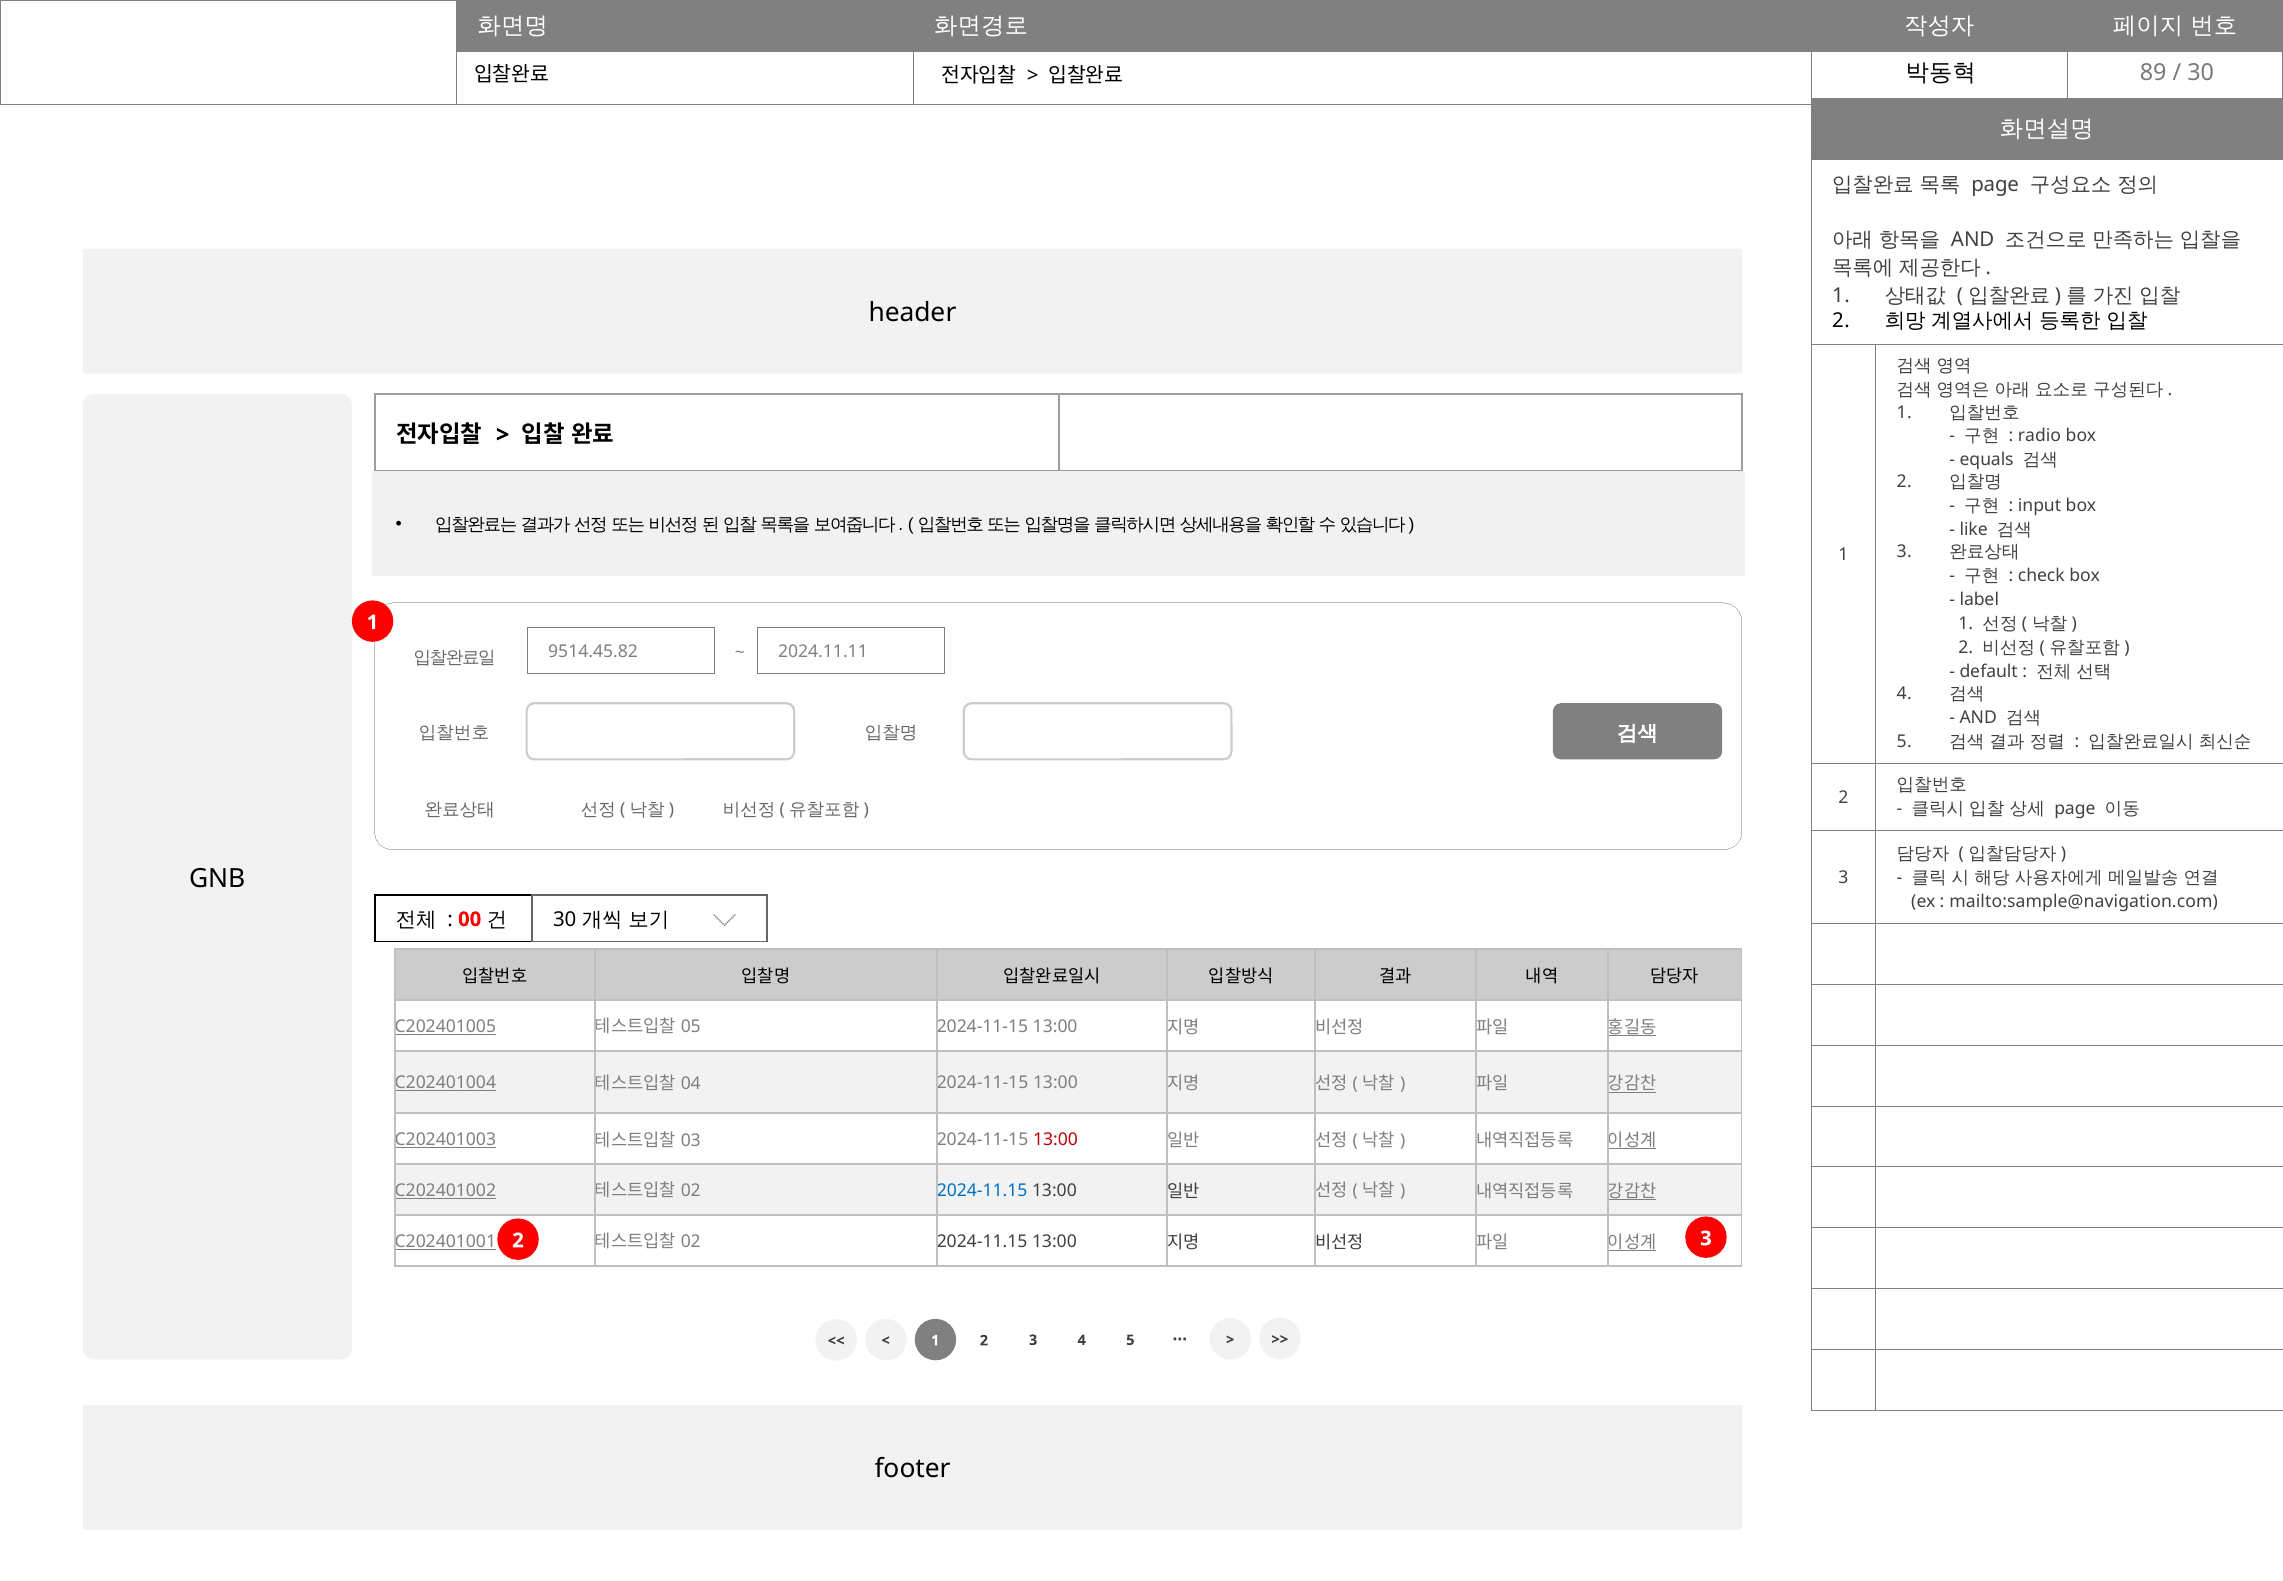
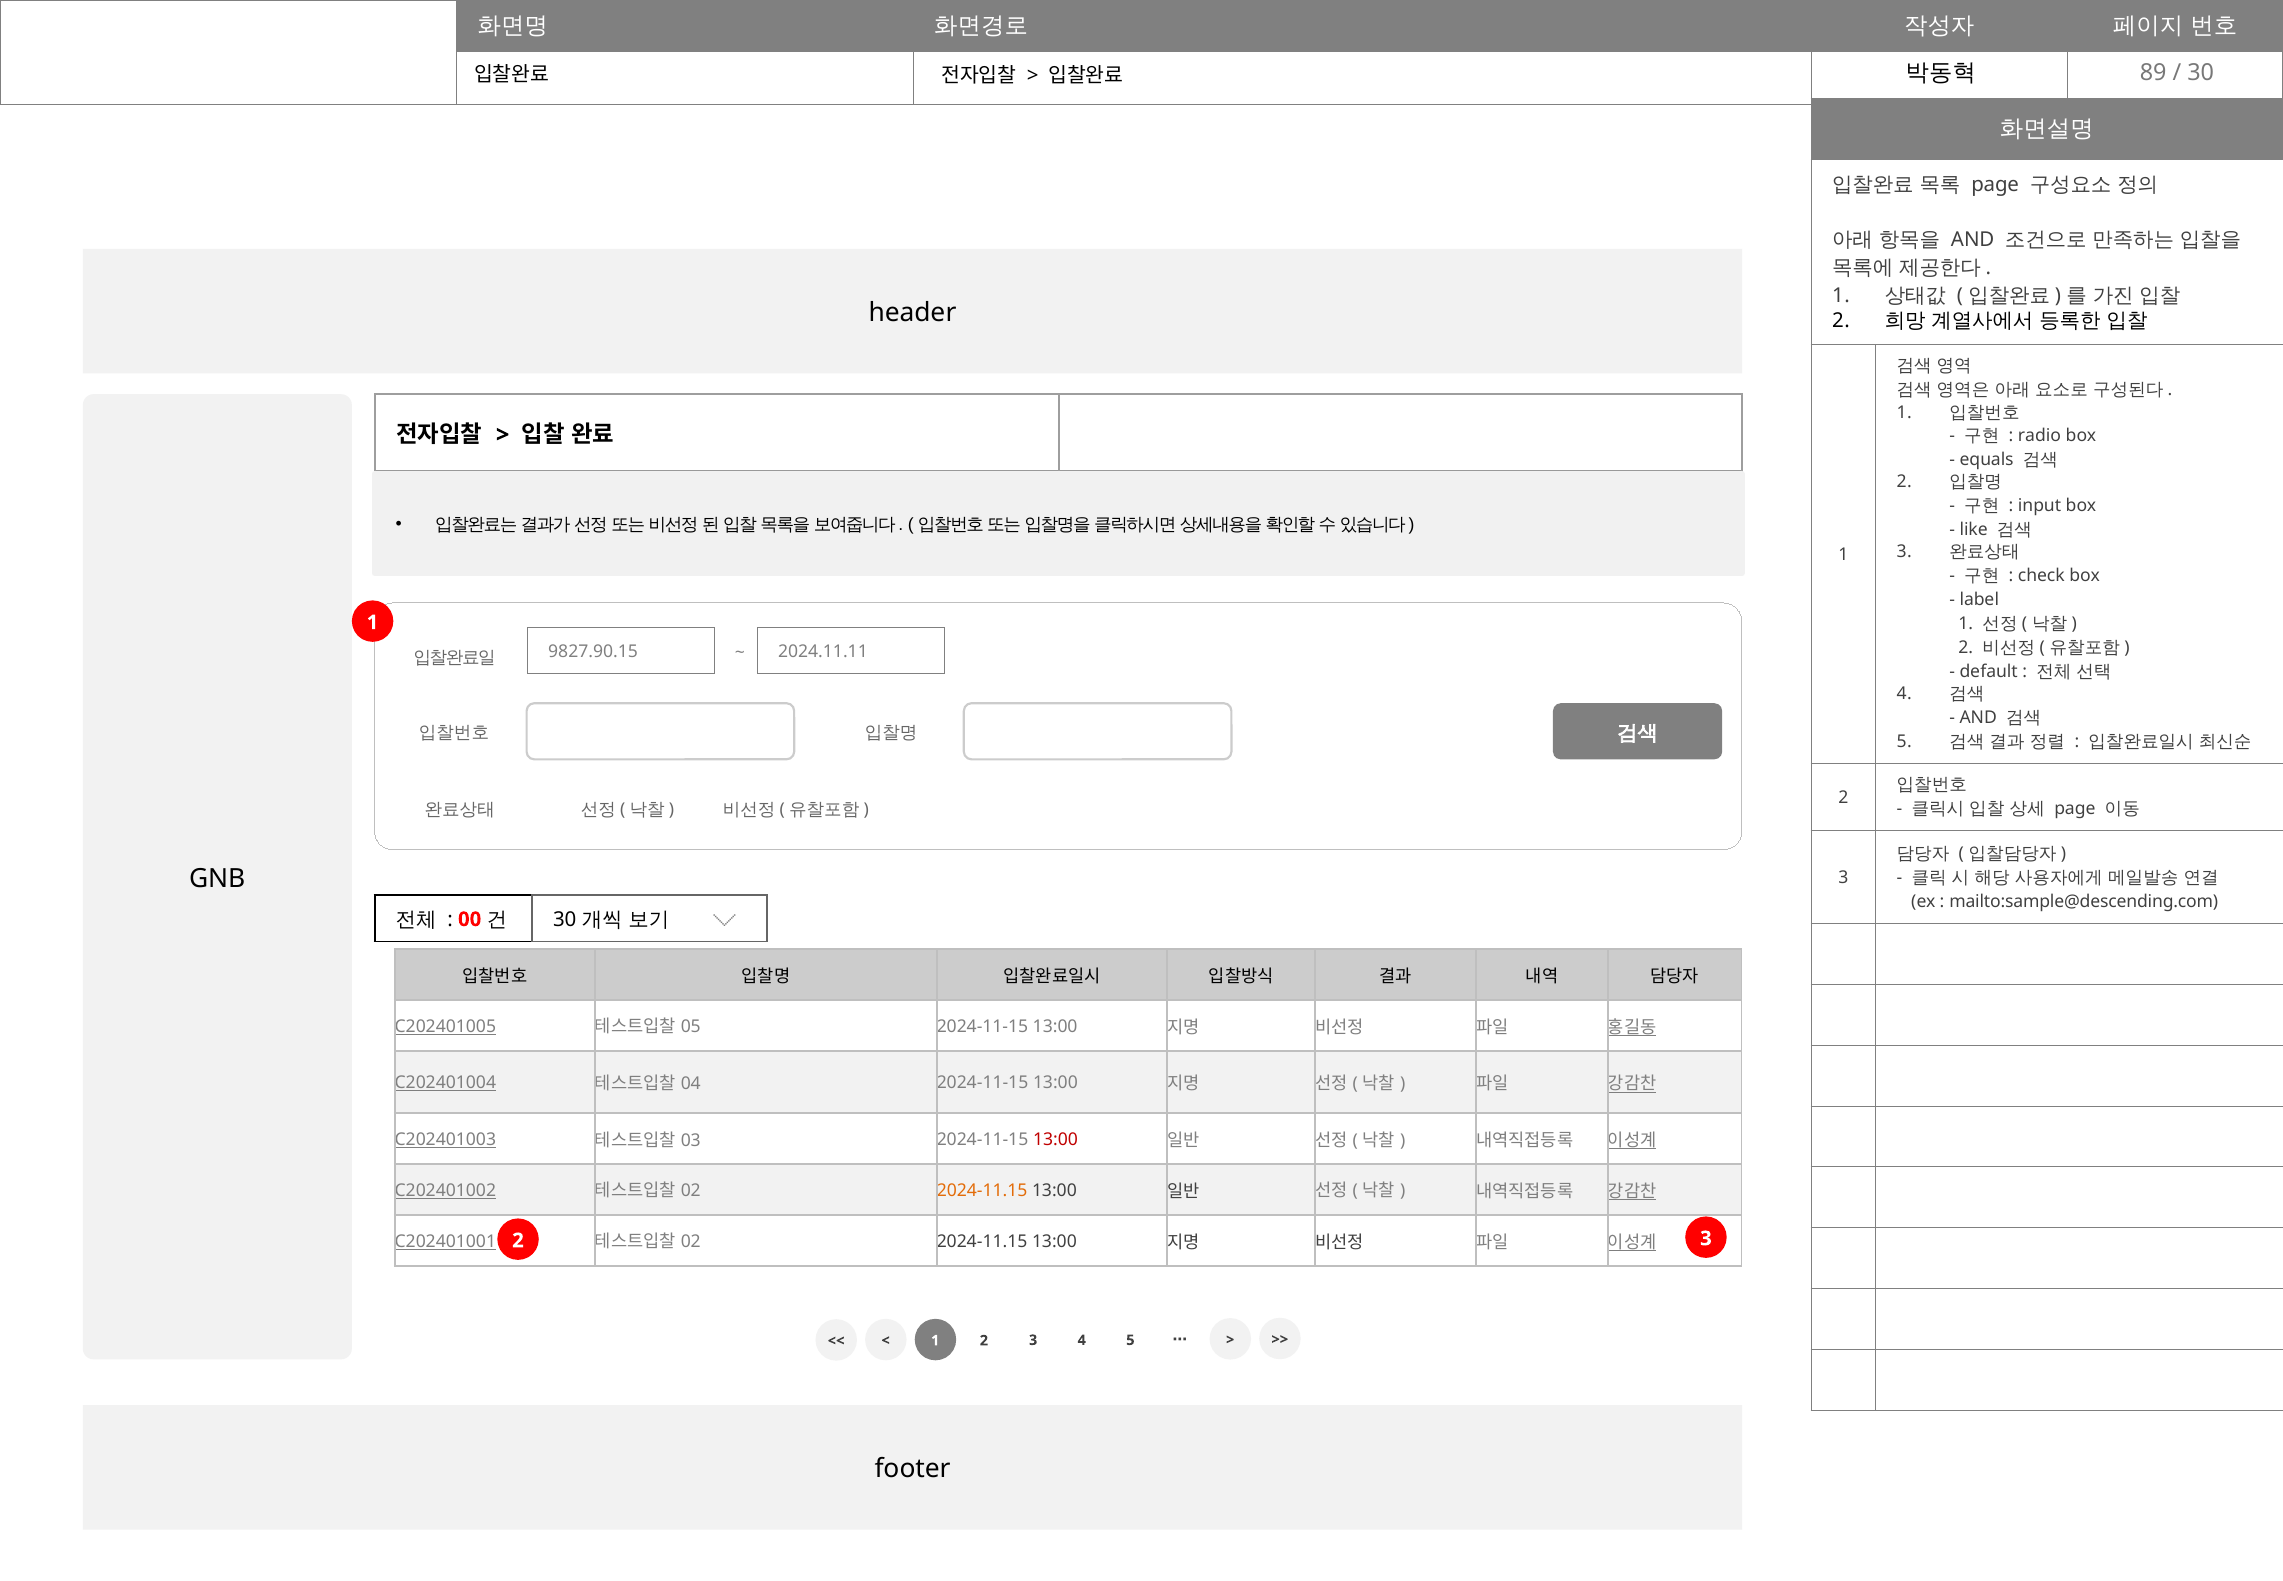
9514.45.82: 9514.45.82 -> 9827.90.15 (593, 652)
mailto:sample@navigation.com: mailto:sample@navigation.com -> mailto:sample@descending.com (2084, 901)
2024-11.15 colour: blue -> orange (982, 1190)
